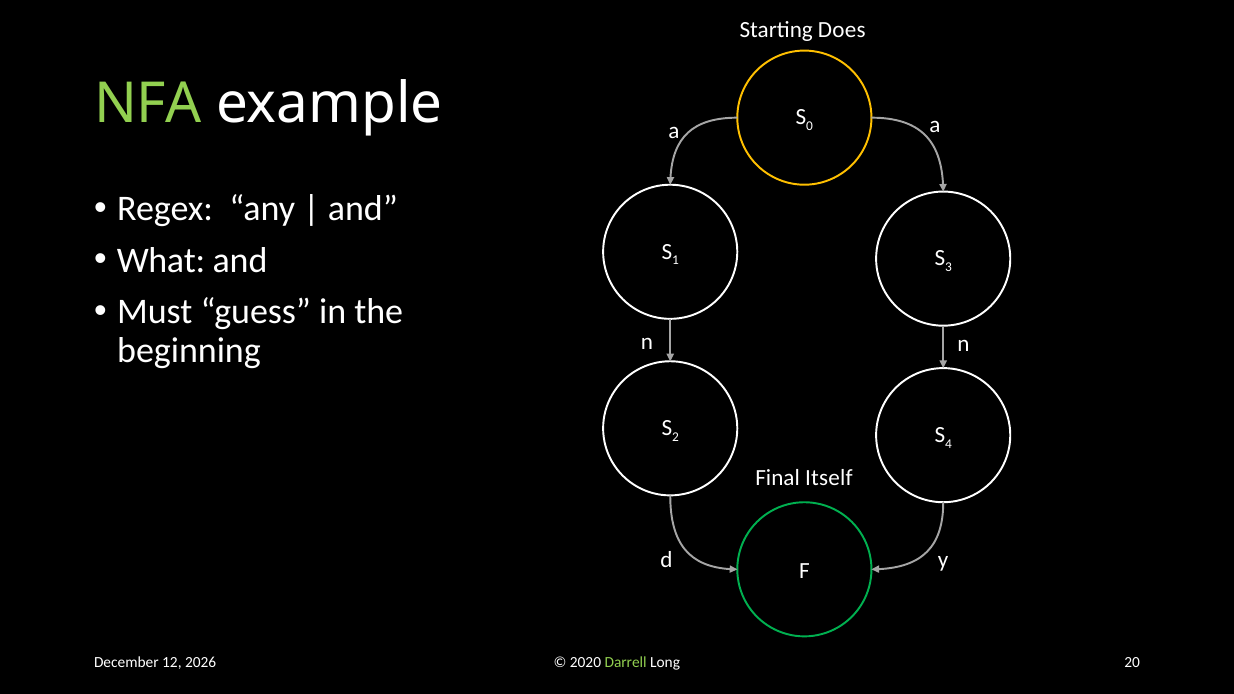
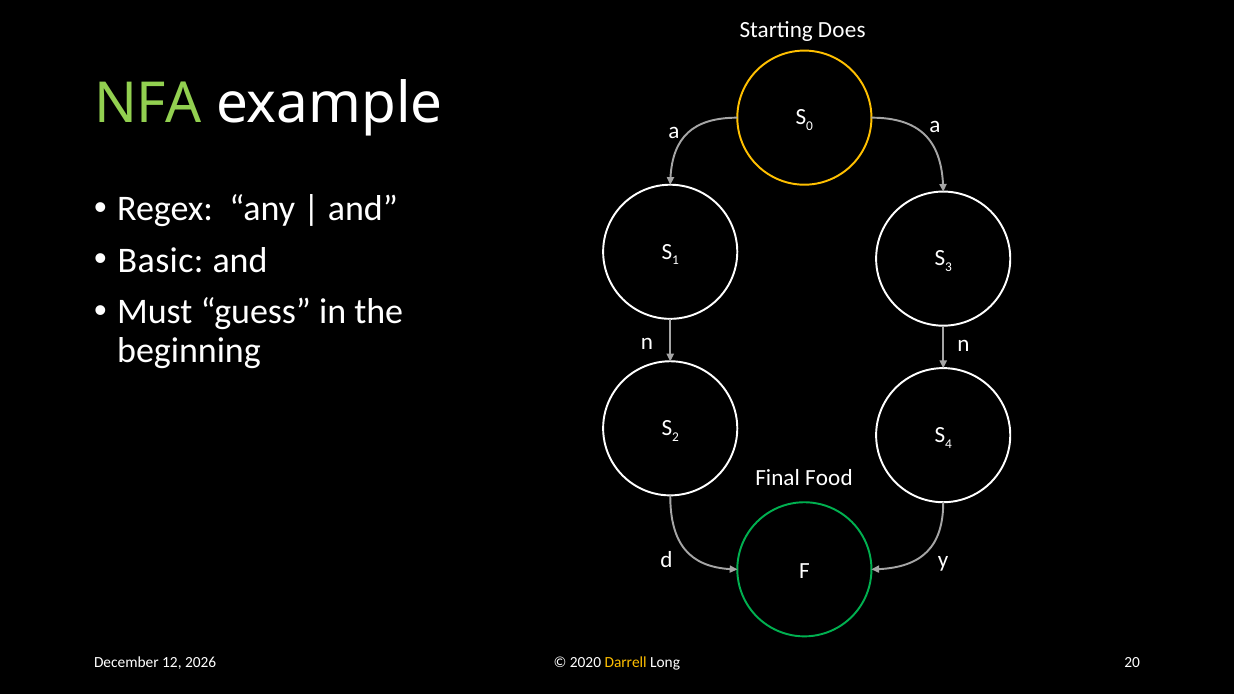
What: What -> Basic (161, 260)
Itself: Itself -> Food (829, 478)
Darrell colour: light green -> yellow (626, 663)
